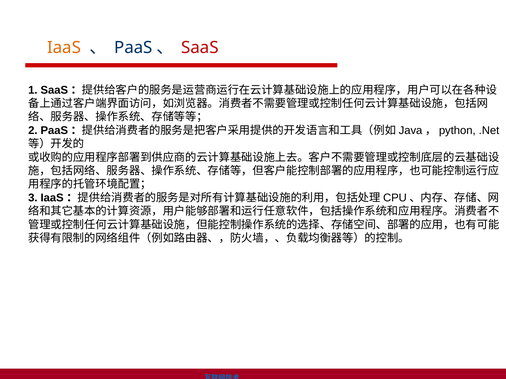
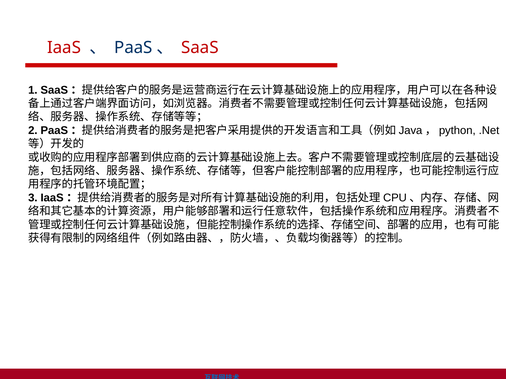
IaaS colour: orange -> red (64, 48)
